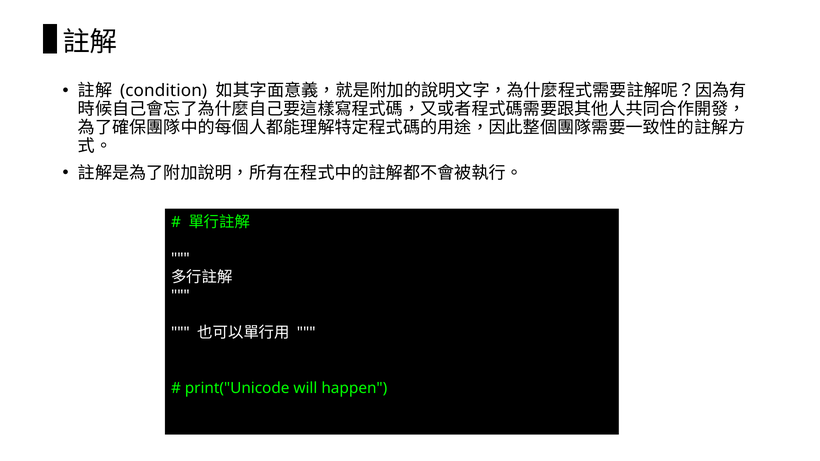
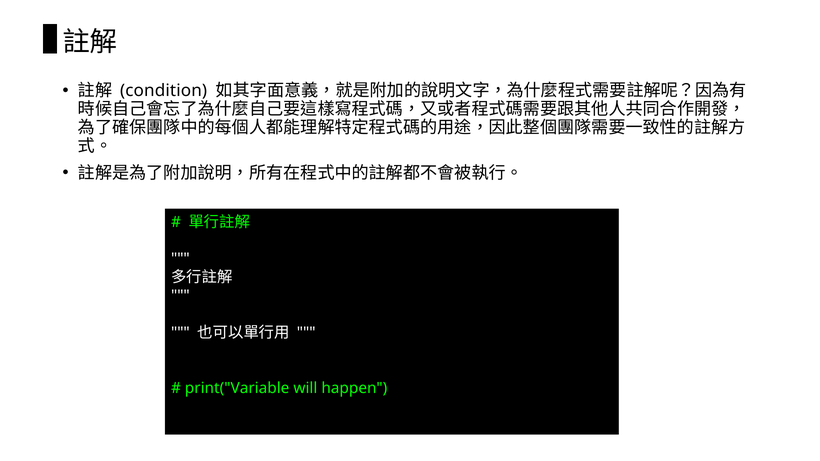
print("Unicode: print("Unicode -> print("Variable (237, 388)
